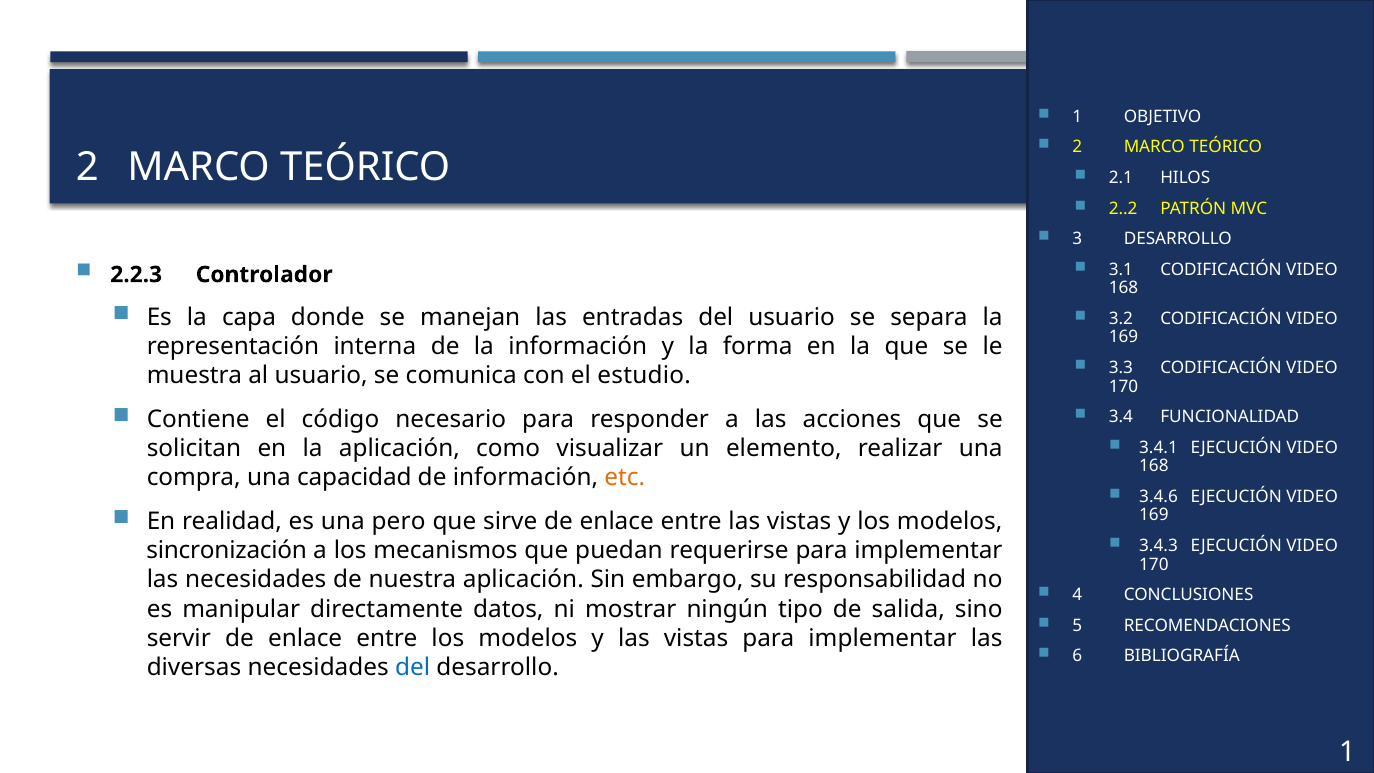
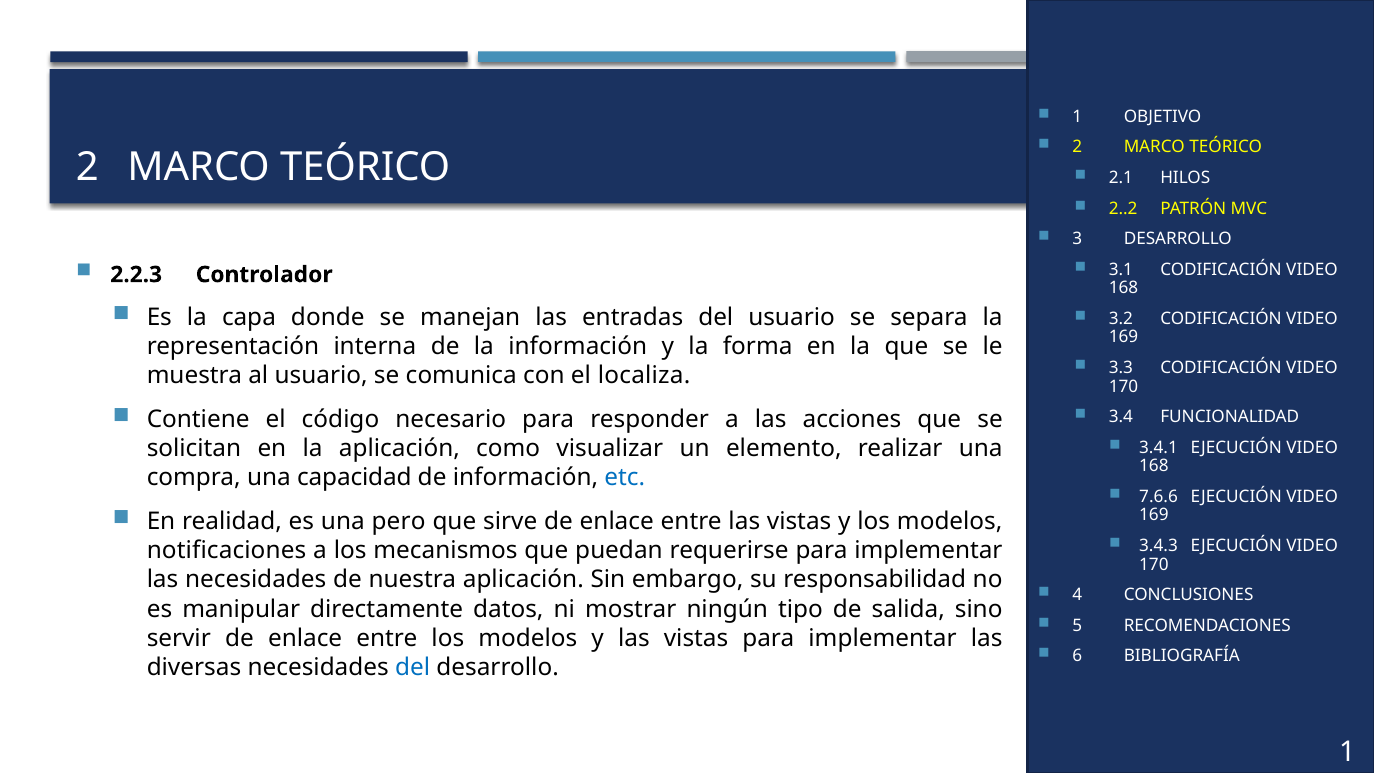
estudio: estudio -> localiza (644, 376)
etc colour: orange -> blue (625, 478)
3.4.6: 3.4.6 -> 7.6.6 (1159, 497)
sincronización: sincronización -> notificaciones (227, 550)
